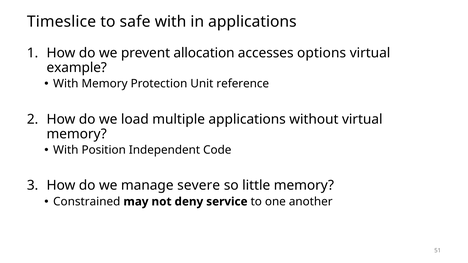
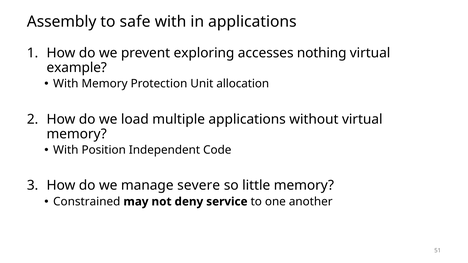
Timeslice: Timeslice -> Assembly (62, 22)
allocation: allocation -> exploring (204, 53)
options: options -> nothing (322, 53)
reference: reference -> allocation (243, 84)
